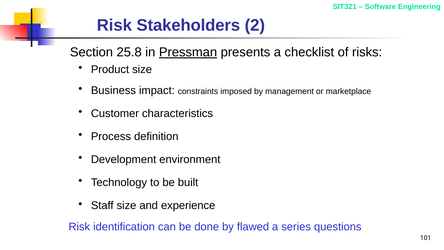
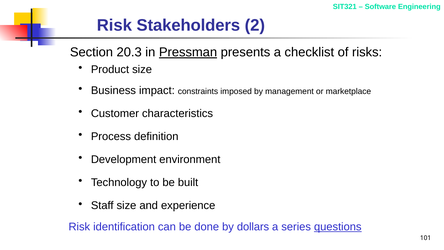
25.8: 25.8 -> 20.3 (129, 52)
flawed: flawed -> dollars (253, 227)
questions underline: none -> present (338, 227)
